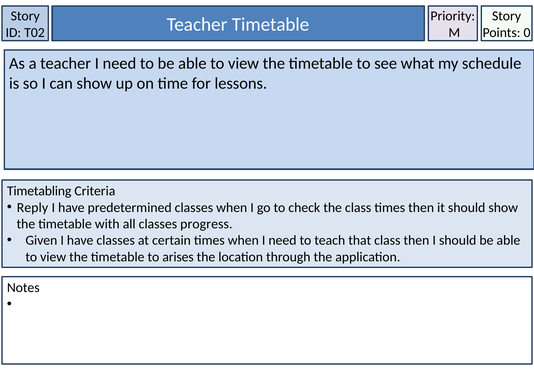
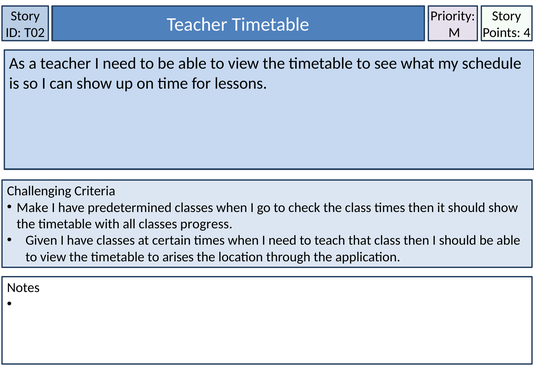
0: 0 -> 4 (527, 32)
Timetabling: Timetabling -> Challenging (39, 191)
Reply: Reply -> Make (32, 207)
